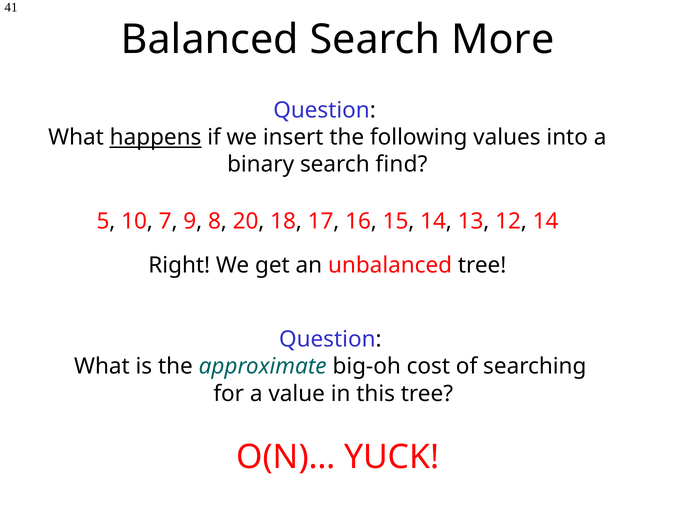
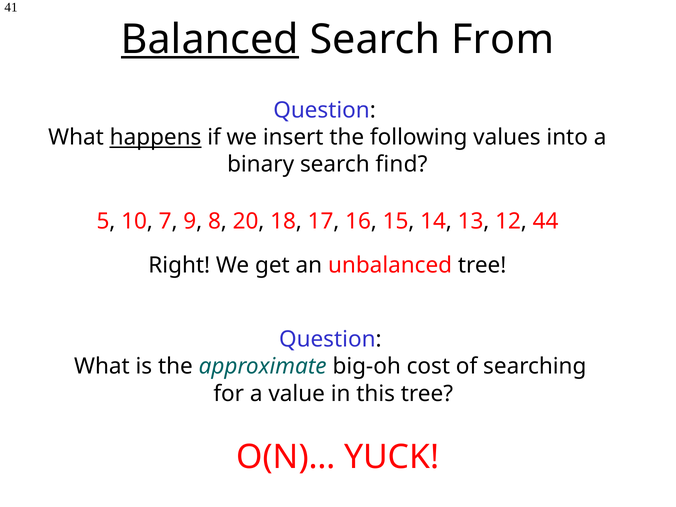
Balanced underline: none -> present (210, 39)
More: More -> From (503, 39)
12 14: 14 -> 44 (546, 221)
